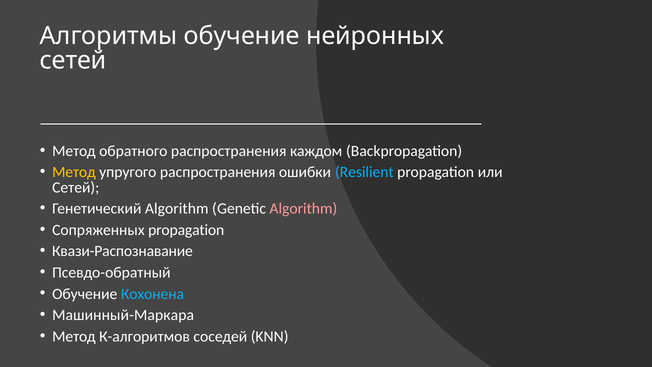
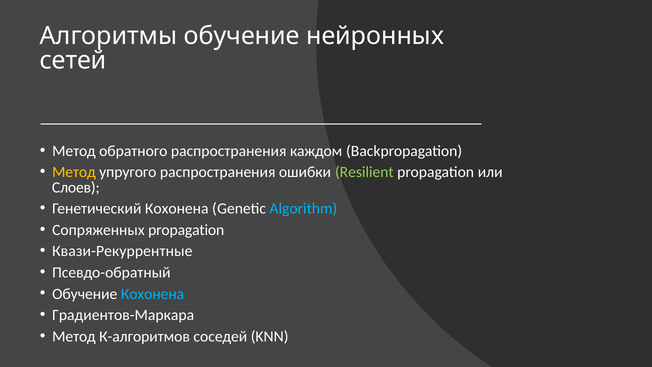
Resilient colour: light blue -> light green (364, 172)
Сетей: Сетей -> Слоев (76, 187)
Генетический Algorithm: Algorithm -> Кохонена (177, 209)
Algorithm colour: pink -> light blue (303, 209)
Квази-Распознавание: Квази-Распознавание -> Квази-Рекуррентные (122, 251)
Машинный-Маркара: Машинный-Маркара -> Градиентов-Маркара (123, 315)
